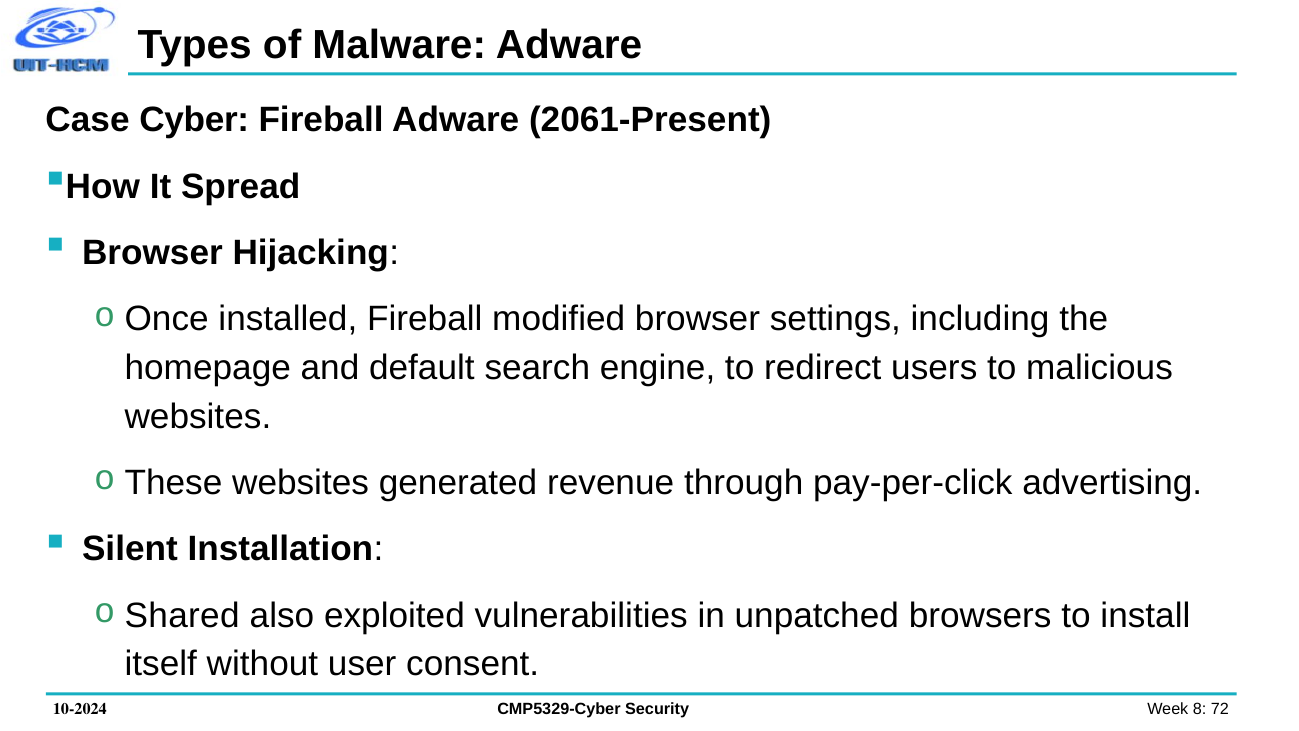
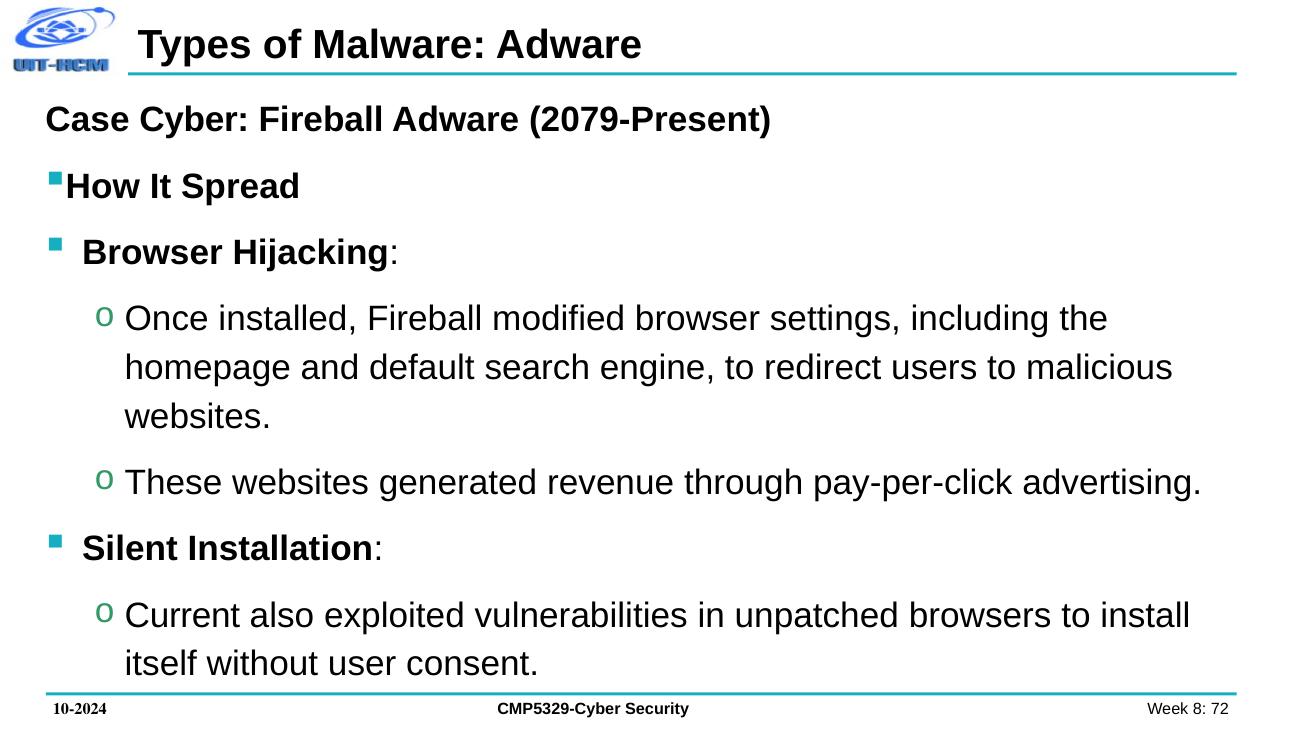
2061-Present: 2061-Present -> 2079-Present (650, 120)
Shared: Shared -> Current (182, 615)
